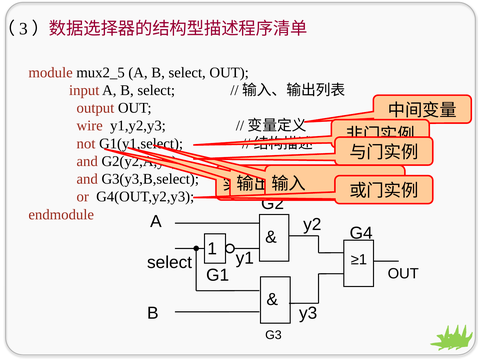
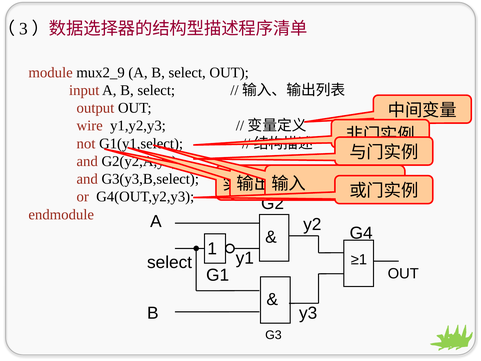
mux2_5: mux2_5 -> mux2_9 (101, 72)
